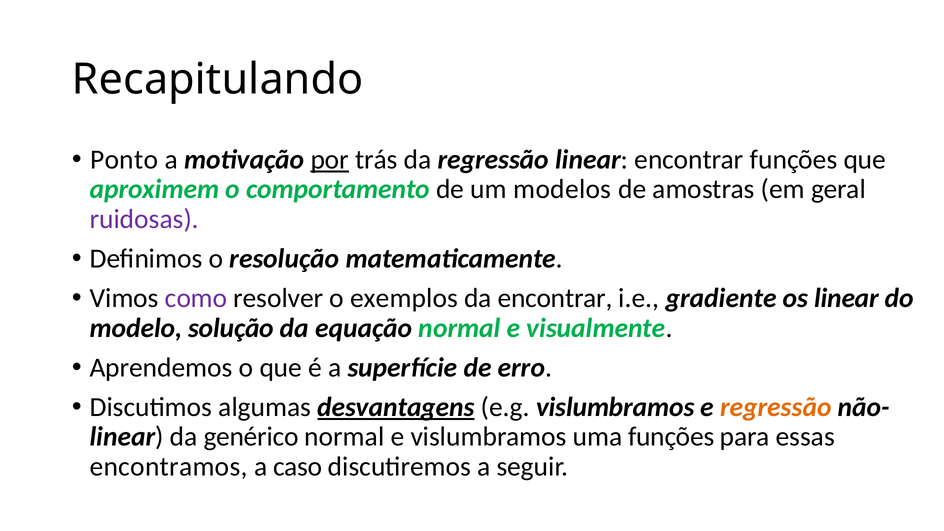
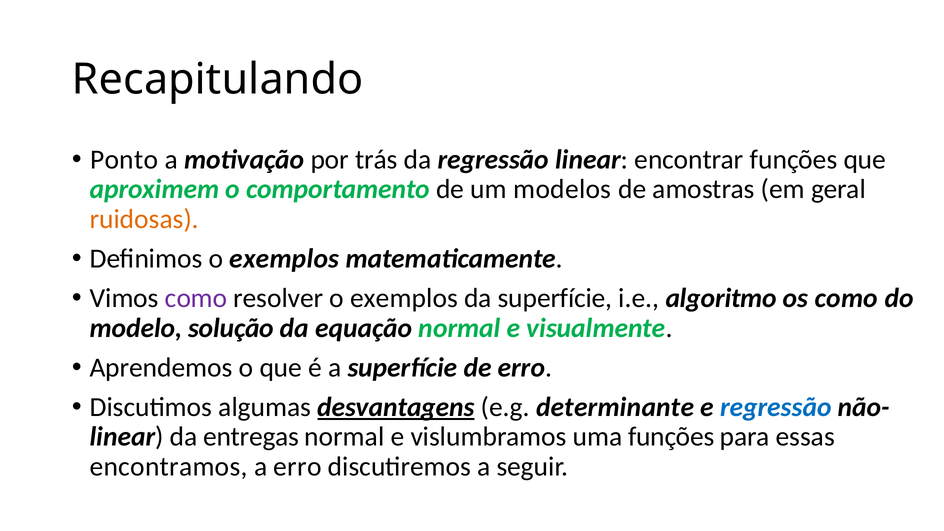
por underline: present -> none (330, 160)
ruidosas colour: purple -> orange (144, 219)
Definimos o resolução: resolução -> exemplos (284, 259)
da encontrar: encontrar -> superfície (555, 298)
gradiente: gradiente -> algoritmo (721, 298)
os linear: linear -> como (846, 298)
e.g vislumbramos: vislumbramos -> determinante (615, 407)
regressão colour: orange -> blue (776, 407)
genérico: genérico -> entregas (251, 437)
a caso: caso -> erro (297, 467)
